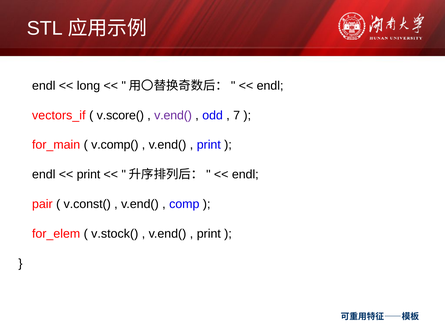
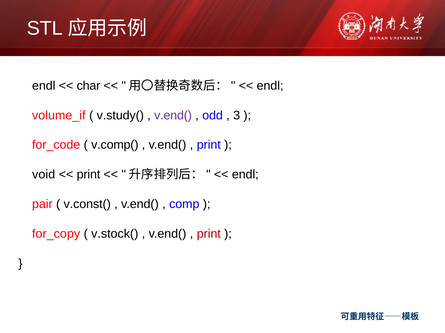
long: long -> char (89, 86)
vectors_if: vectors_if -> volume_if (59, 116)
v.score(: v.score( -> v.study( (120, 116)
7: 7 -> 3 (237, 116)
for_main: for_main -> for_code (56, 145)
endl: endl -> void (44, 175)
for_elem: for_elem -> for_copy (56, 234)
print colour: black -> red (209, 234)
